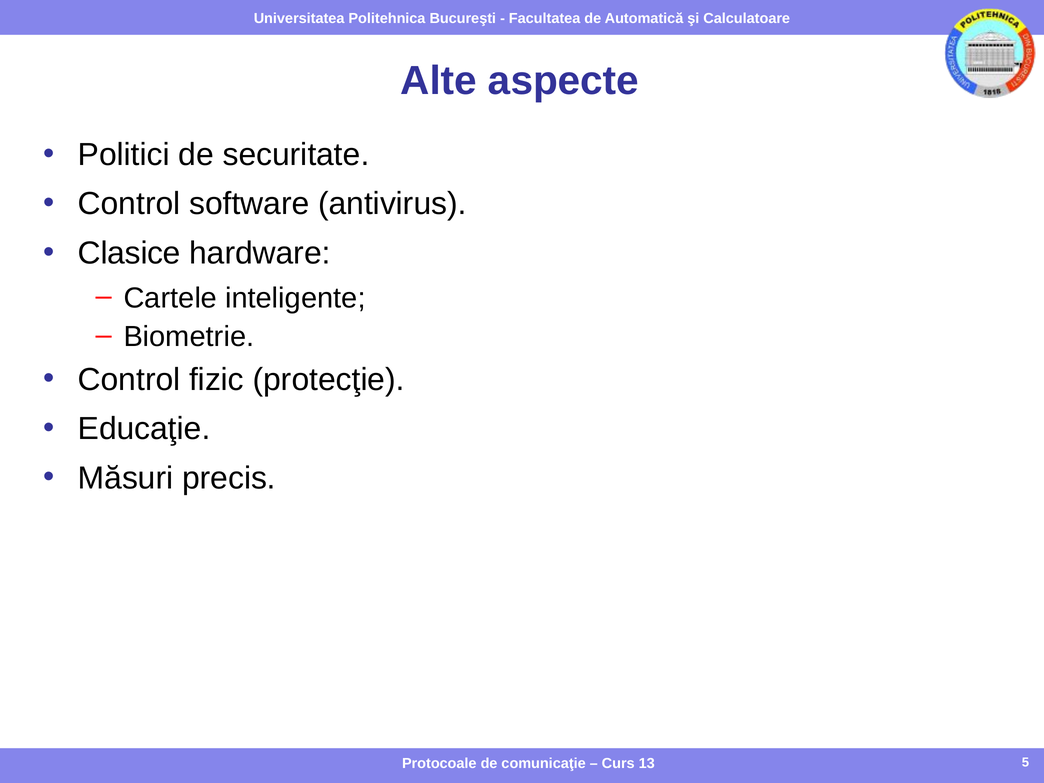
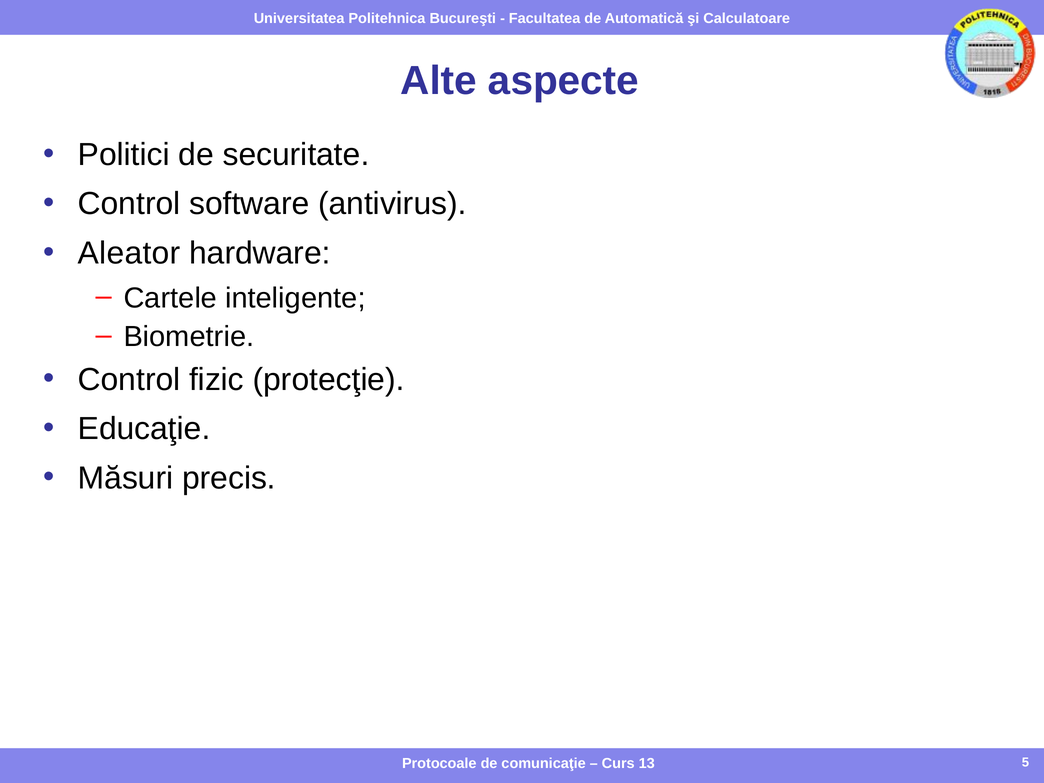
Clasice: Clasice -> Aleator (129, 253)
